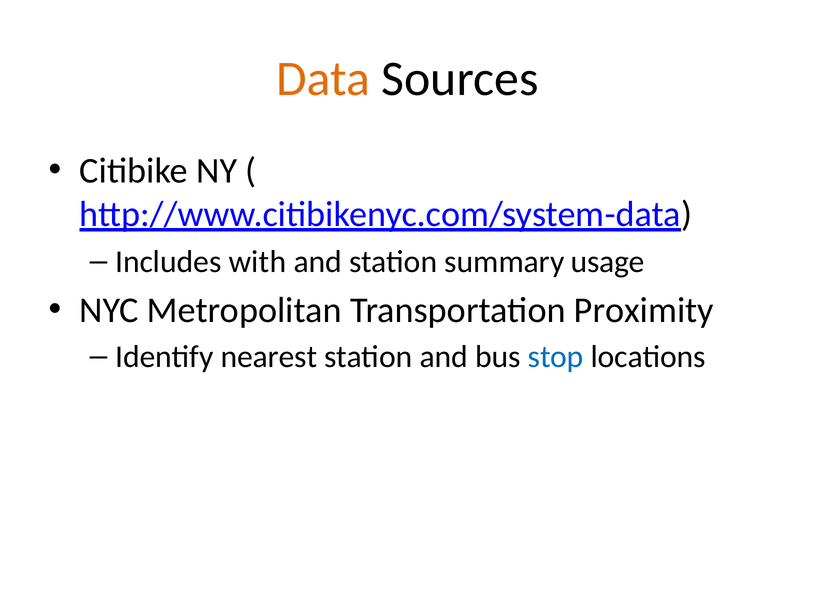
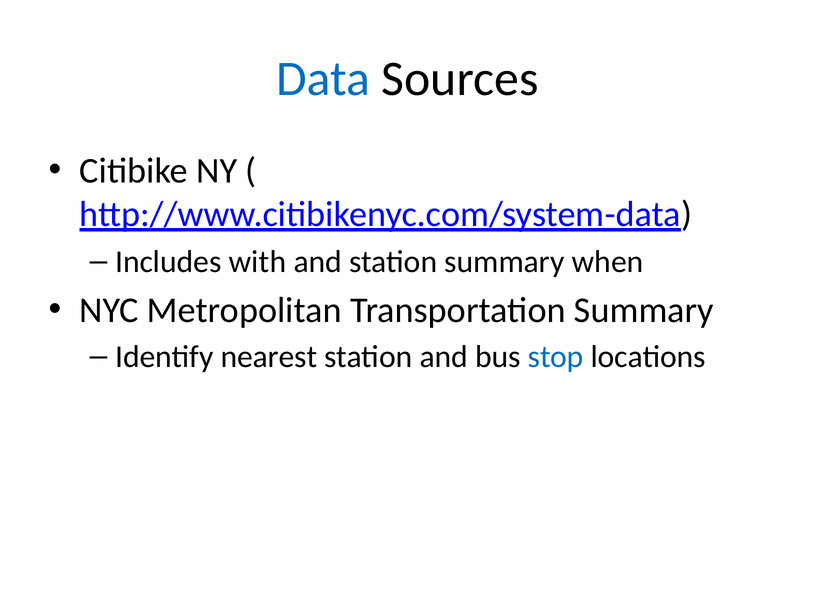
Data colour: orange -> blue (323, 79)
usage: usage -> when (608, 262)
Transportation Proximity: Proximity -> Summary (644, 310)
